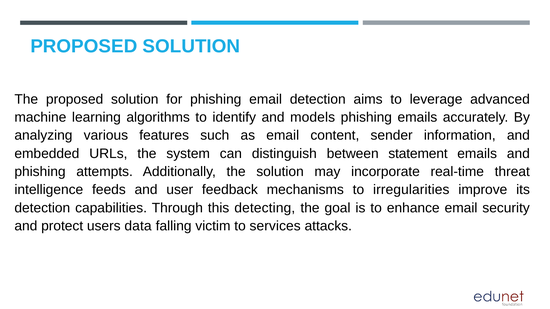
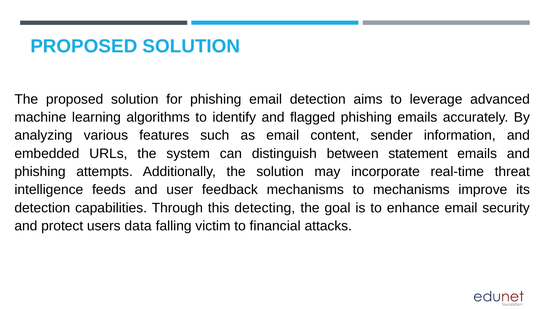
models: models -> flagged (313, 117)
to irregularities: irregularities -> mechanisms (411, 190)
services: services -> financial (275, 226)
